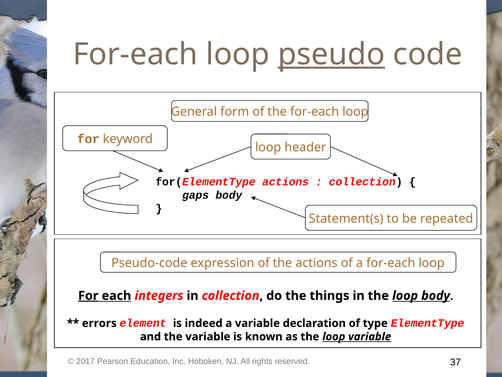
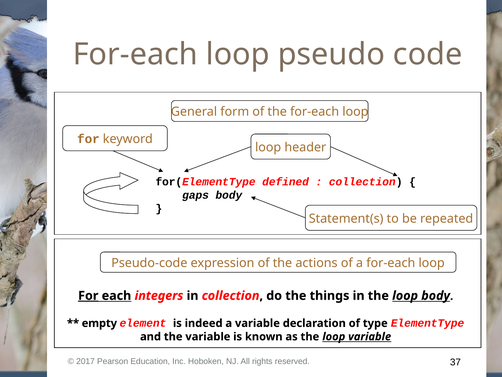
pseudo underline: present -> none (331, 54)
for(ElementType actions: actions -> defined (286, 181)
errors: errors -> empty (99, 323)
